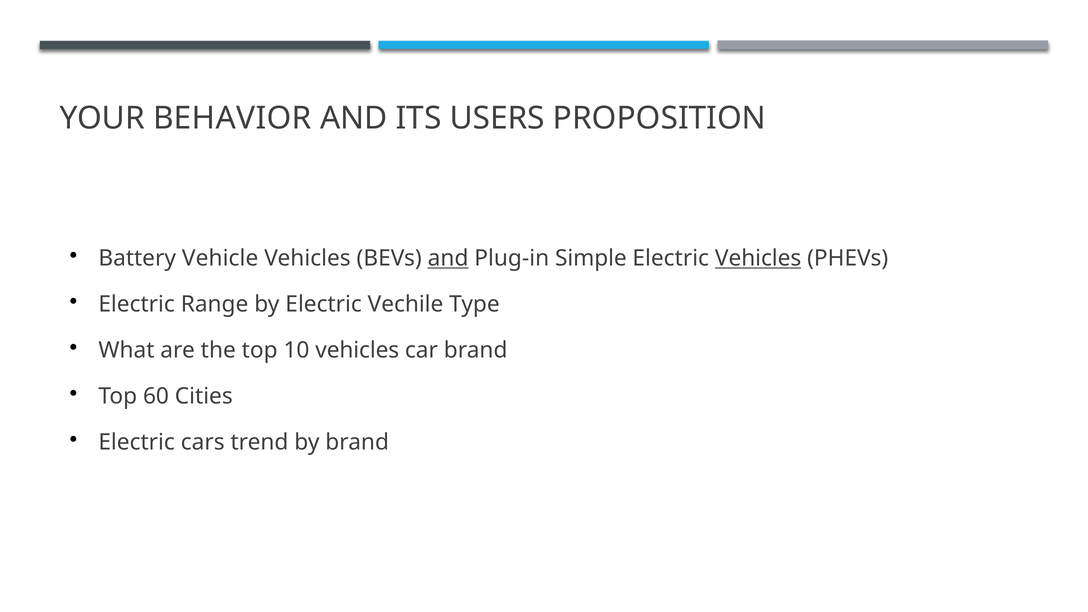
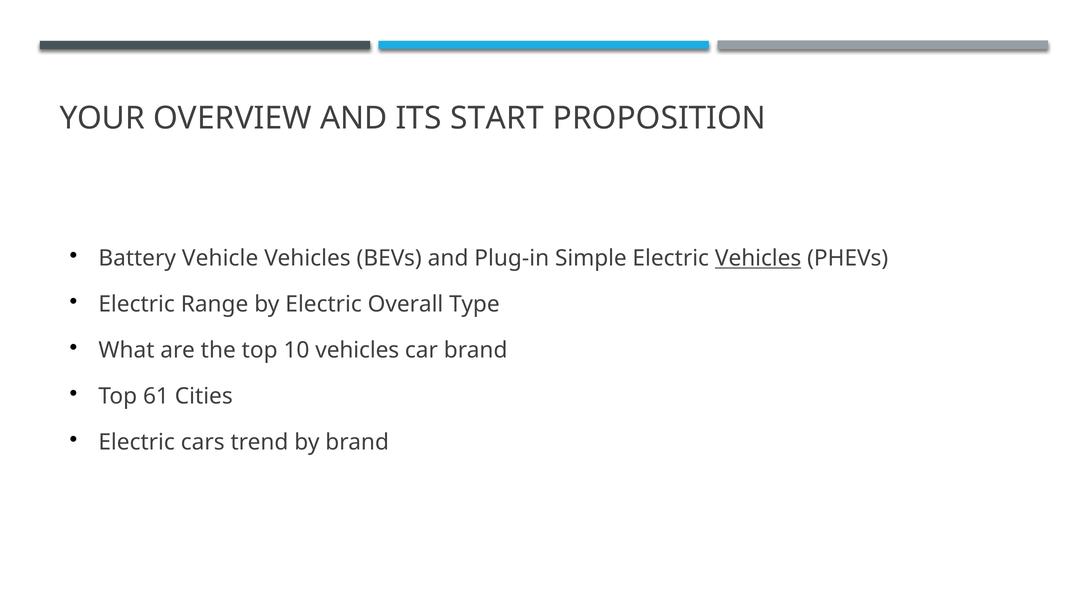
BEHAVIOR: BEHAVIOR -> OVERVIEW (232, 118)
USERS: USERS -> START (497, 118)
and underline: present -> none (448, 258)
Vechile: Vechile -> Overall (406, 304)
60: 60 -> 61 (156, 396)
